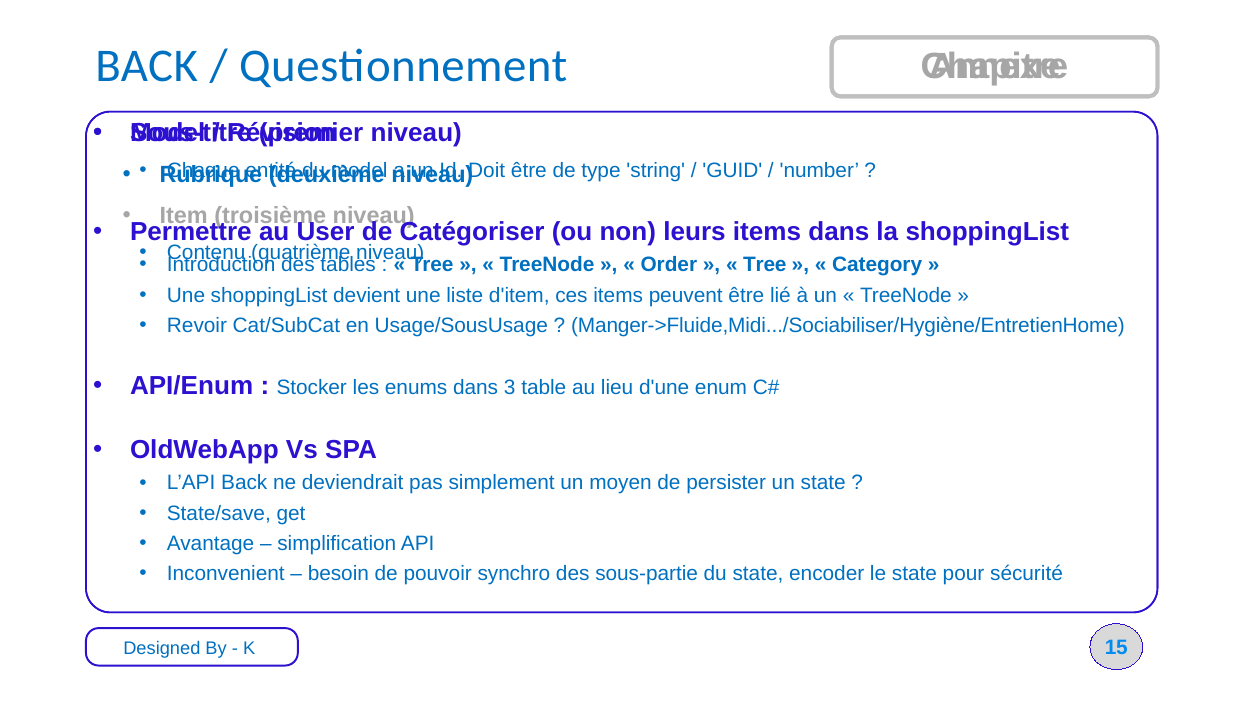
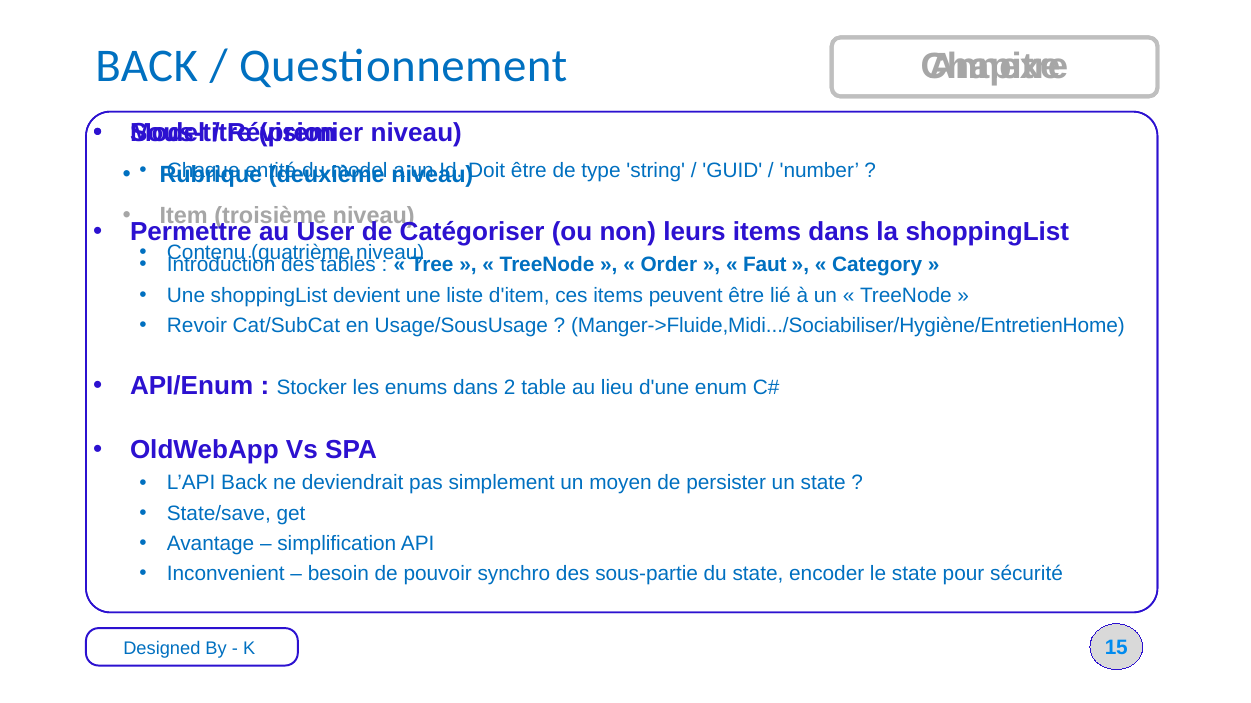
Tree: Tree -> Faut (765, 265)
3: 3 -> 2 (510, 388)
